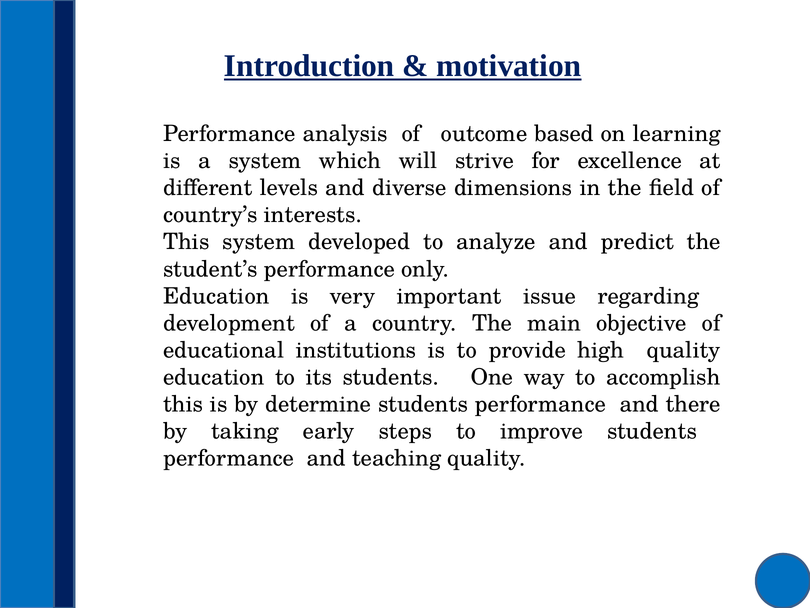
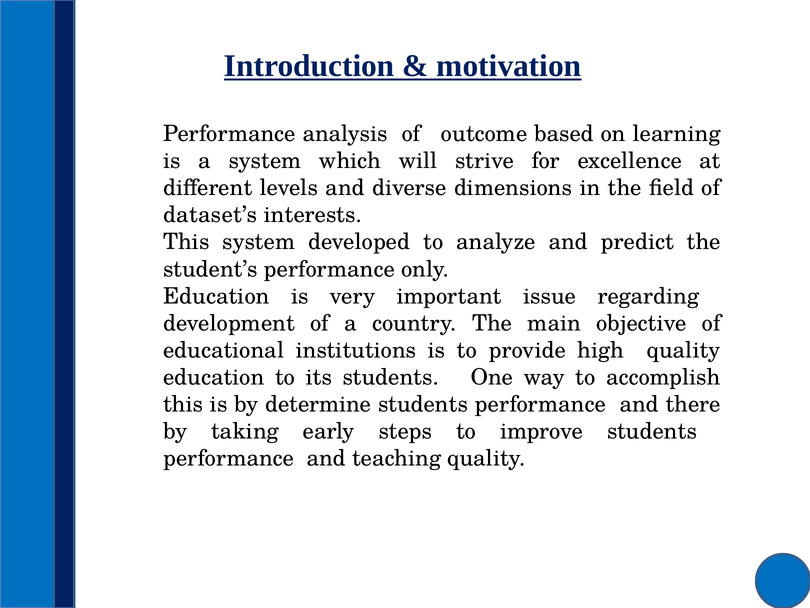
country’s: country’s -> dataset’s (210, 215)
